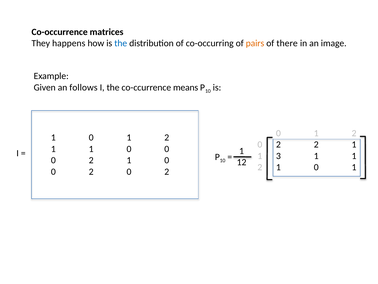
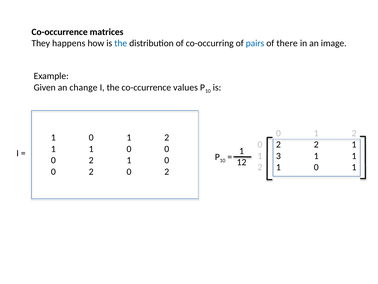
pairs colour: orange -> blue (255, 43)
follows: follows -> change (83, 87)
means: means -> values (186, 87)
